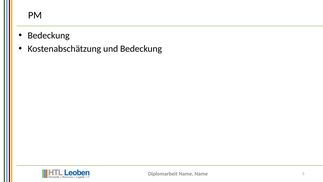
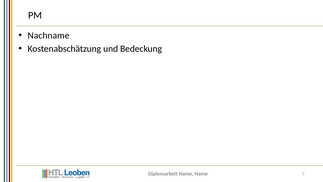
Bedeckung: Bedeckung -> Nachname (49, 35)
